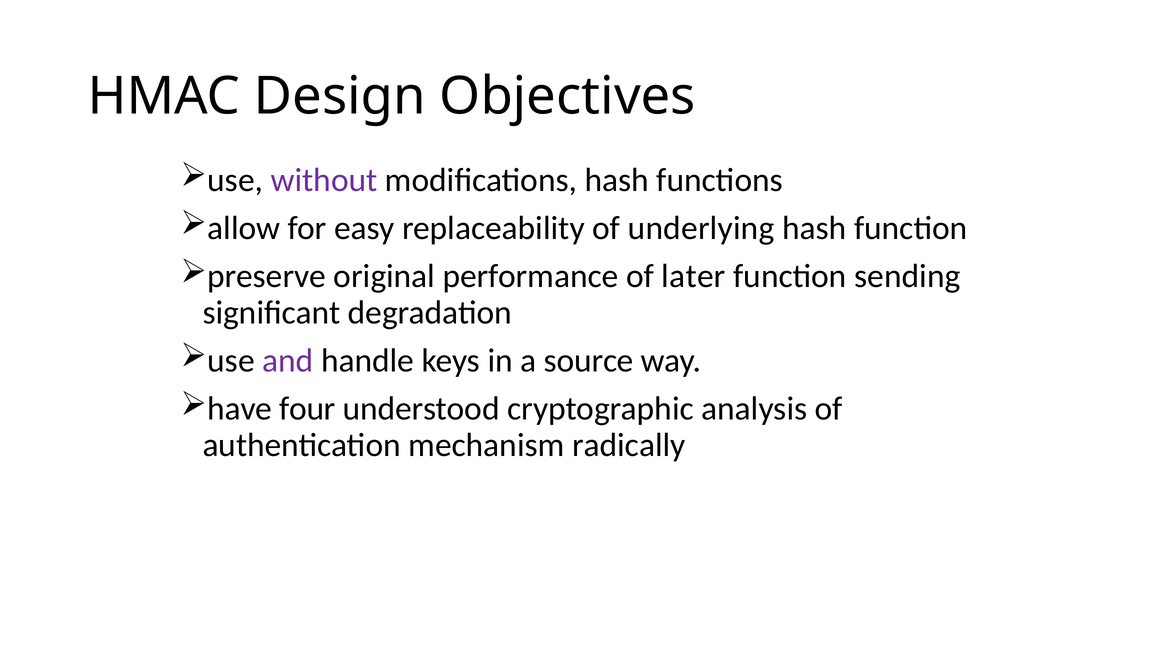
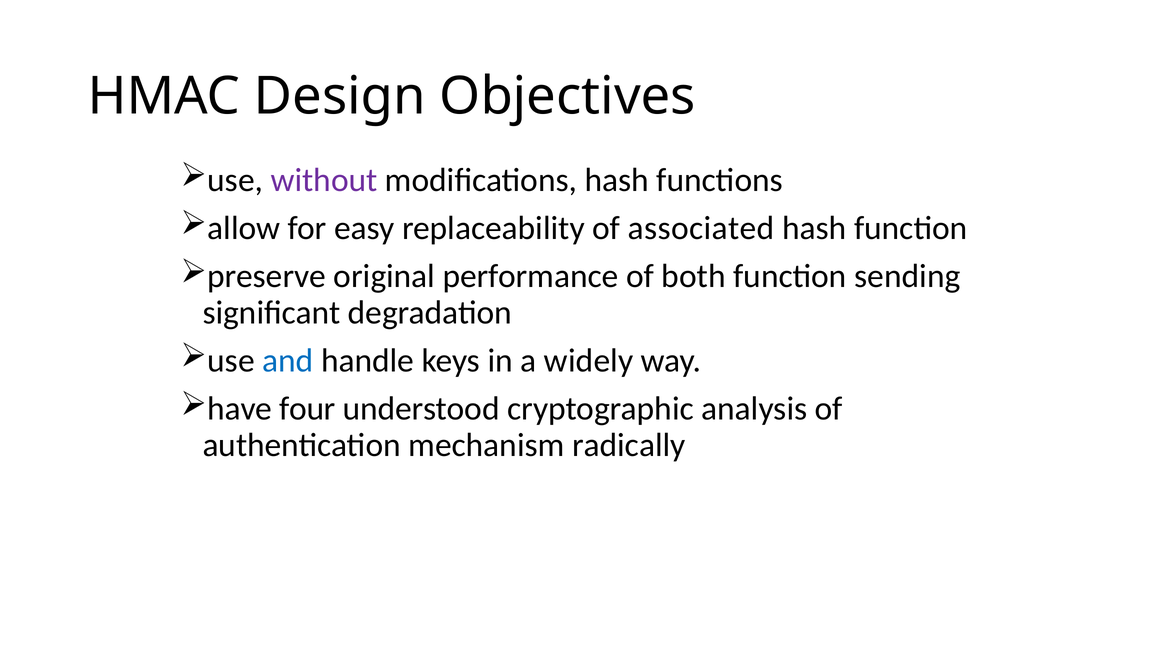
underlying: underlying -> associated (701, 228)
later: later -> both (694, 277)
and colour: purple -> blue (288, 361)
source: source -> widely (589, 361)
